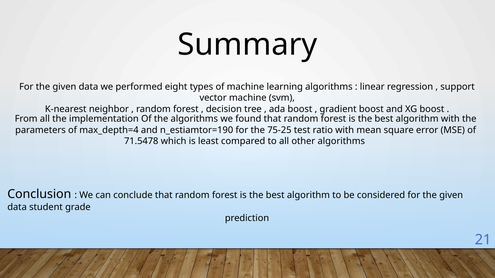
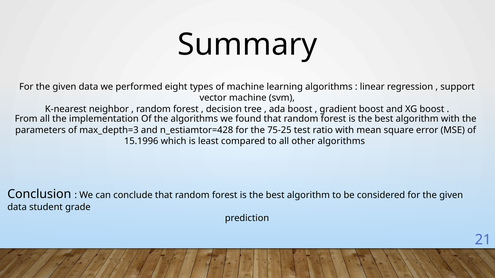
max_depth=4: max_depth=4 -> max_depth=3 (109, 130)
n_estiamtor=190: n_estiamtor=190 -> n_estiamtor=428 (197, 130)
71.5478: 71.5478 -> 15.1996 (141, 141)
